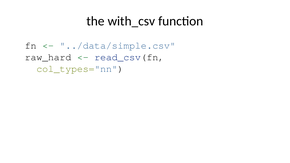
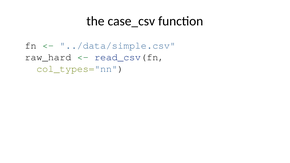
with_csv: with_csv -> case_csv (131, 21)
